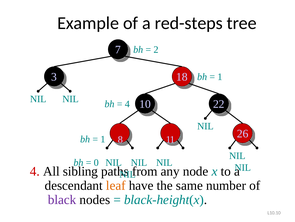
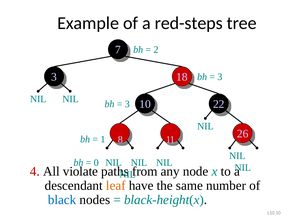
1: 1 -> 3 (220, 77)
4: 4 -> 3 (127, 104)
sibling: sibling -> violate (80, 171)
black colour: purple -> blue (62, 199)
